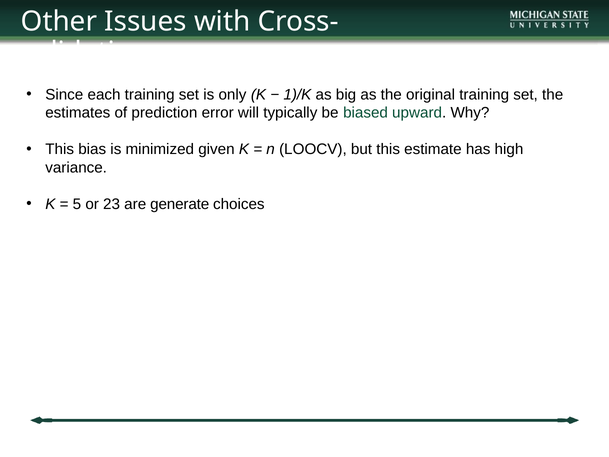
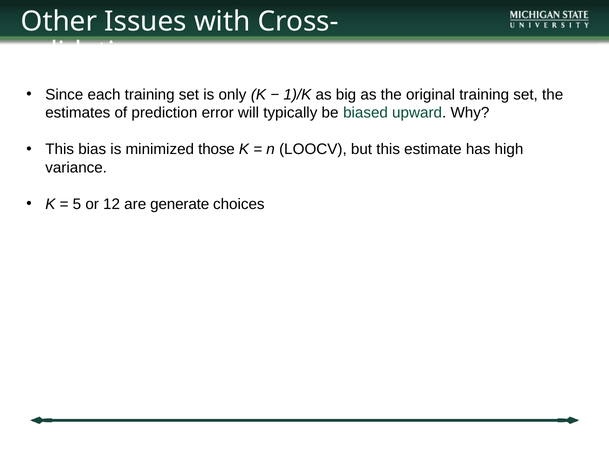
given: given -> those (217, 149)
23: 23 -> 12 (112, 204)
